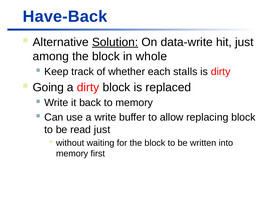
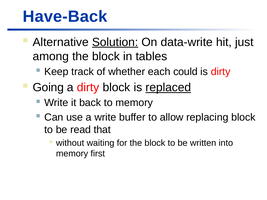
whole: whole -> tables (151, 56)
stalls: stalls -> could (185, 72)
replaced underline: none -> present (168, 88)
read just: just -> that (102, 130)
